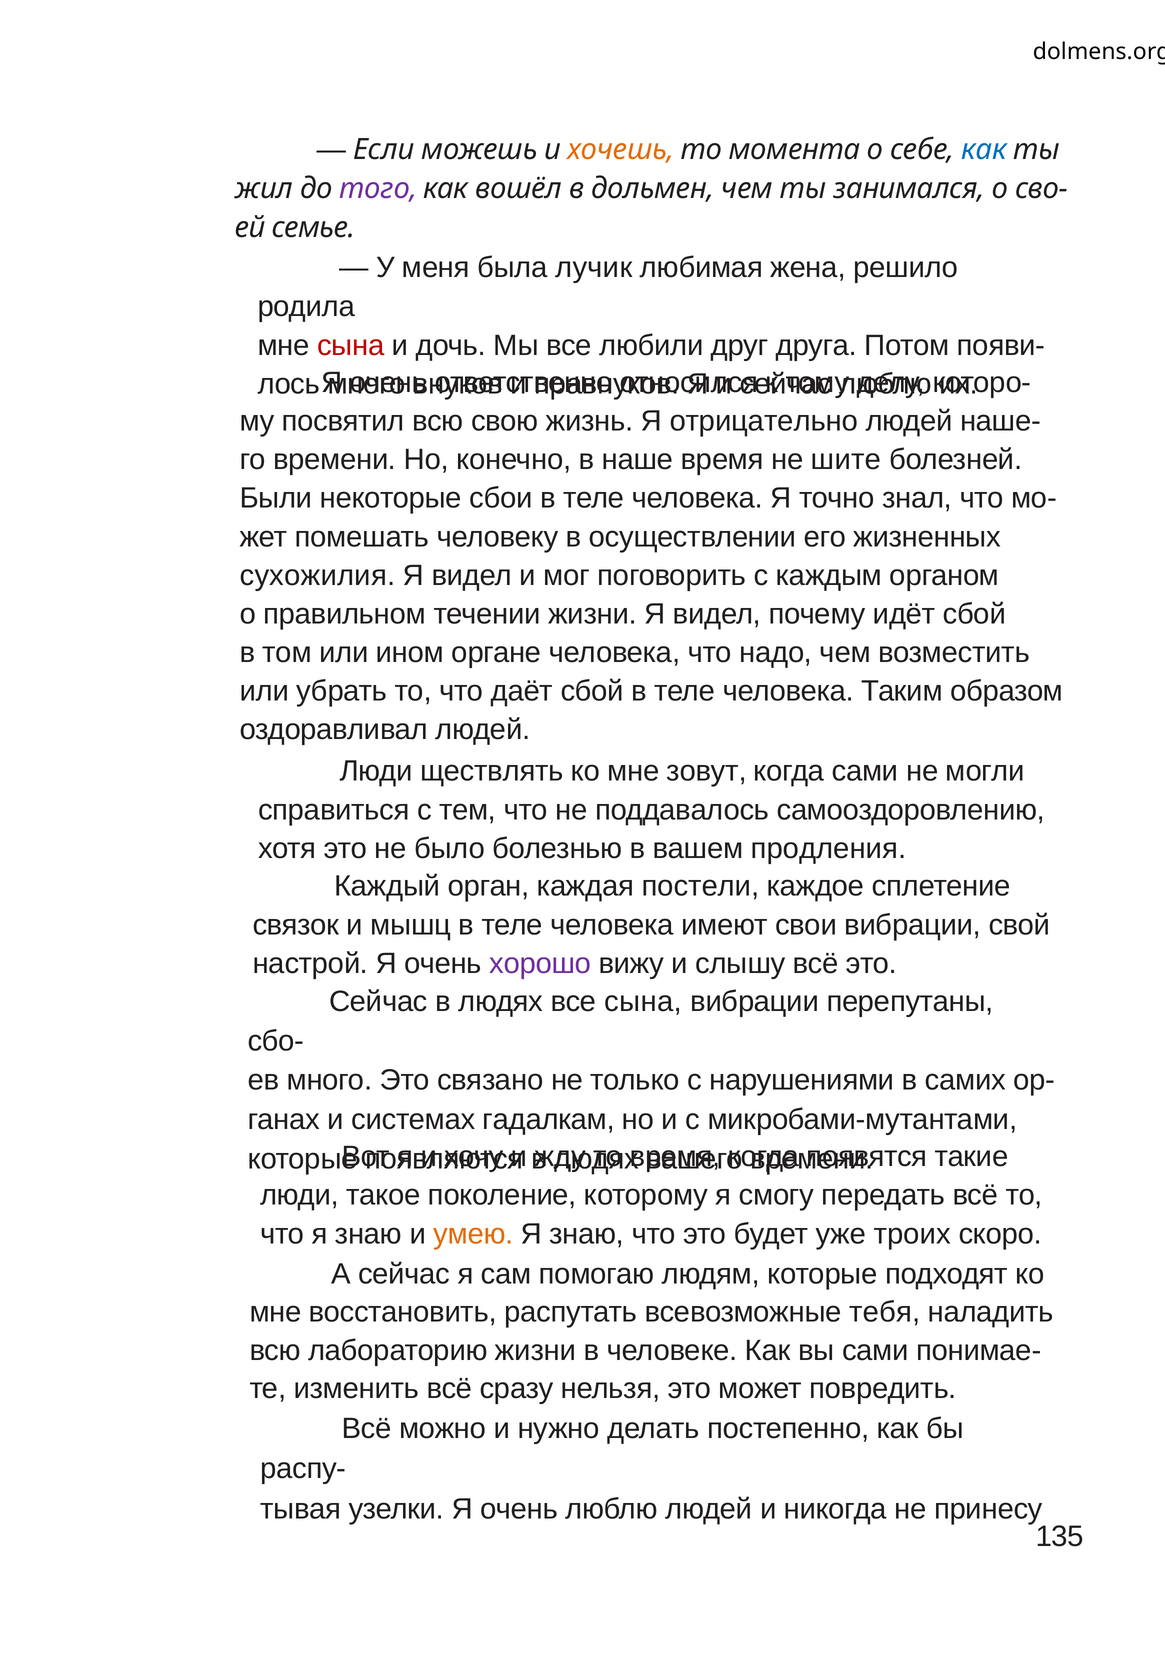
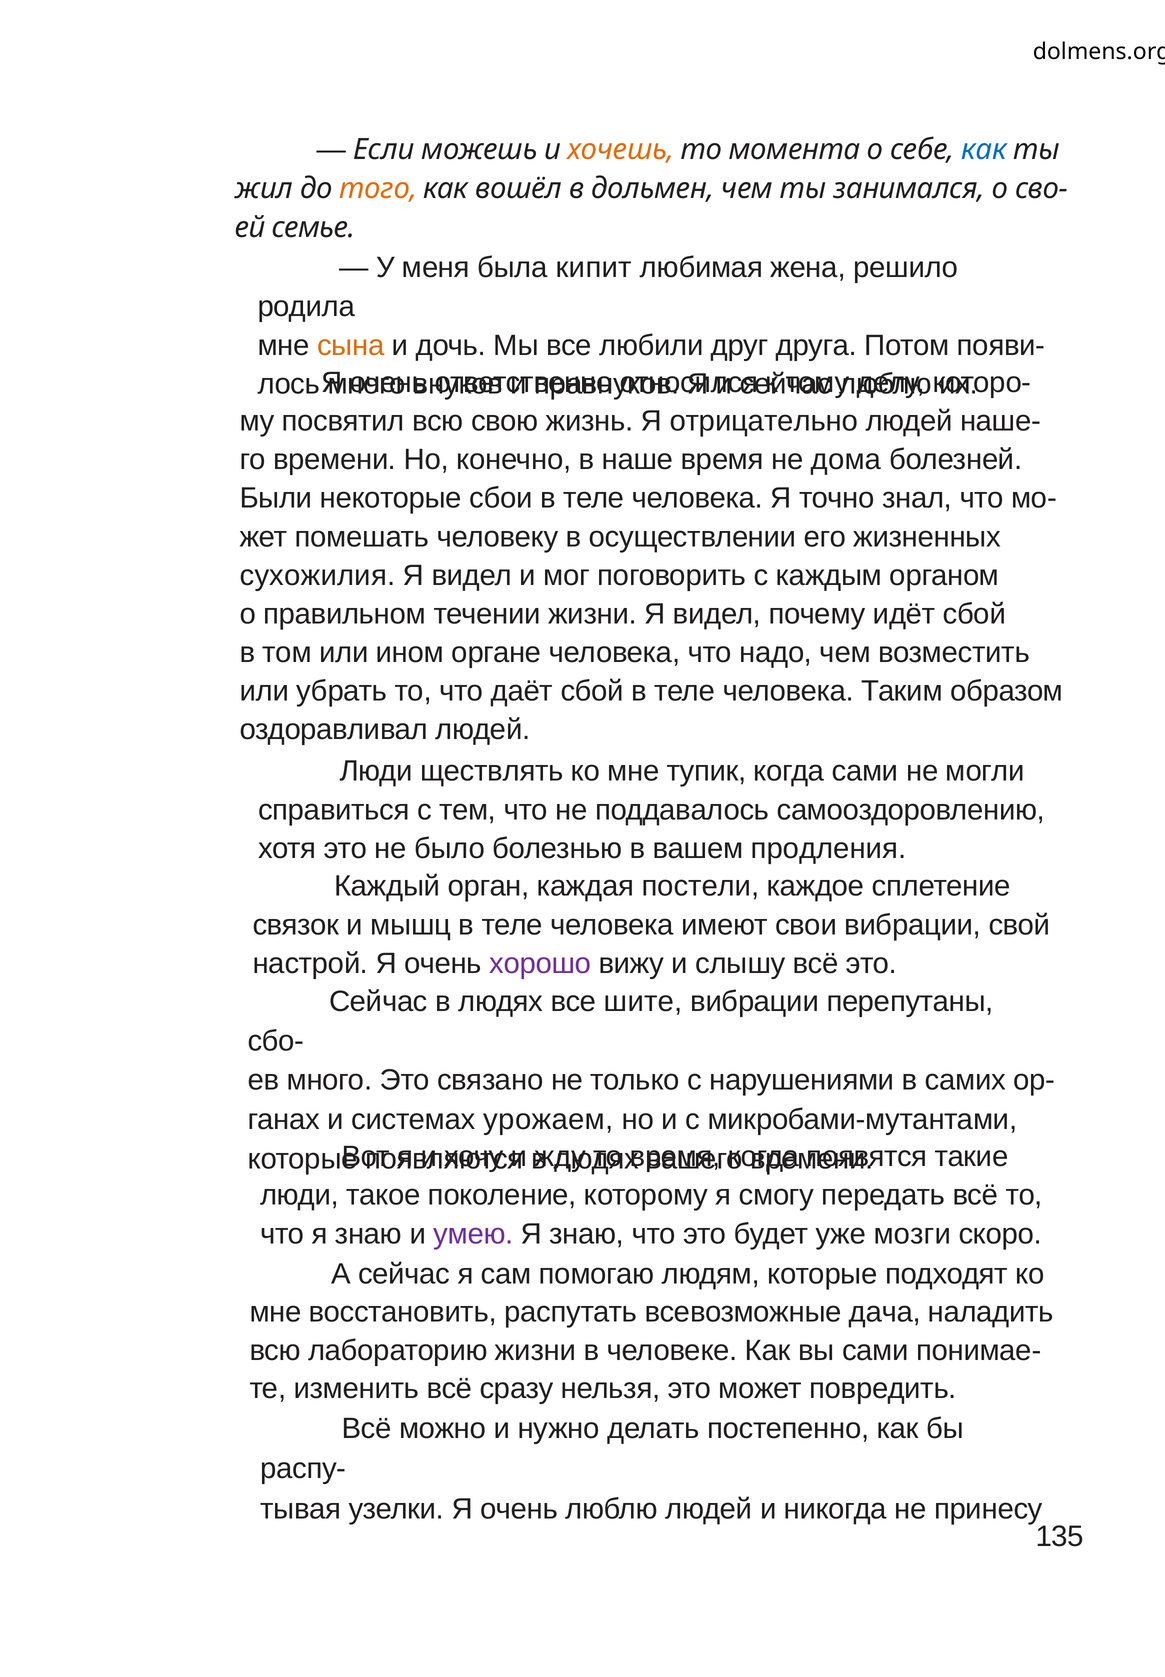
того colour: purple -> orange (378, 189)
лучик: лучик -> кипит (594, 268)
сына colour: red -> orange (351, 345)
шите: шите -> дома (846, 460)
зовут: зовут -> тупик (707, 771)
все сына: сына -> шите (643, 1002)
гадалкам: гадалкам -> урожаем (548, 1120)
умею colour: orange -> purple (473, 1234)
троих: троих -> мозги (912, 1234)
тебя: тебя -> дача (885, 1312)
